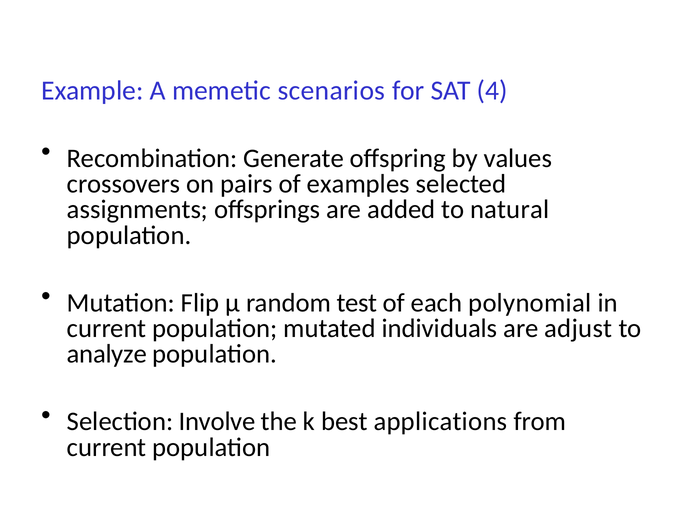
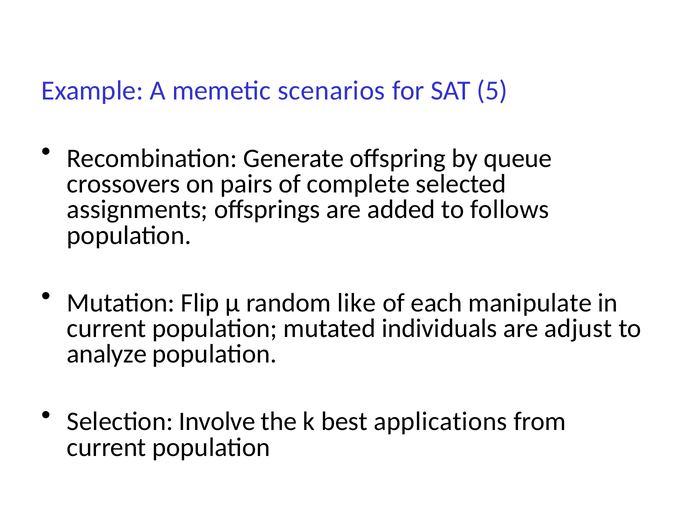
4: 4 -> 5 (492, 91)
values: values -> queue (518, 158)
examples: examples -> complete (358, 184)
natural: natural -> follows (510, 210)
test: test -> like (357, 303)
polynomial: polynomial -> manipulate (530, 303)
